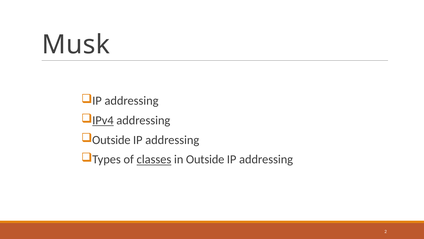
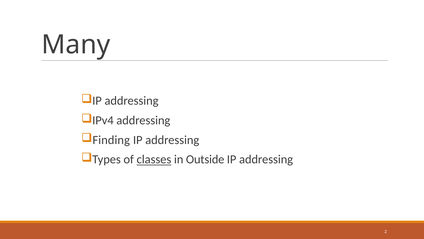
Musk: Musk -> Many (76, 45)
IPv4 underline: present -> none (103, 120)
Outside: Outside -> Finding (111, 140)
